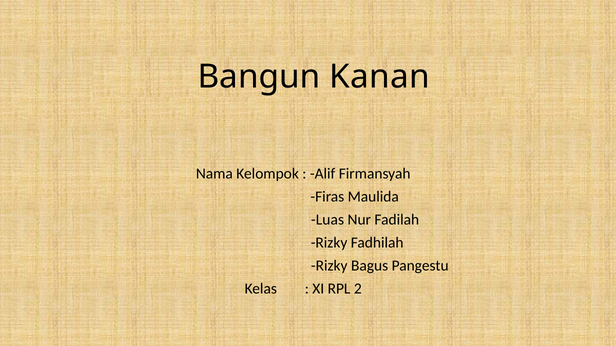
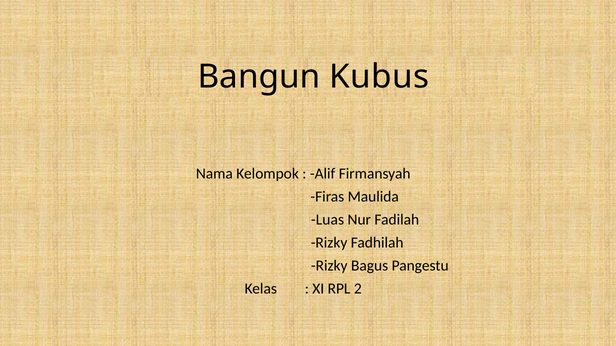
Kanan: Kanan -> Kubus (379, 77)
